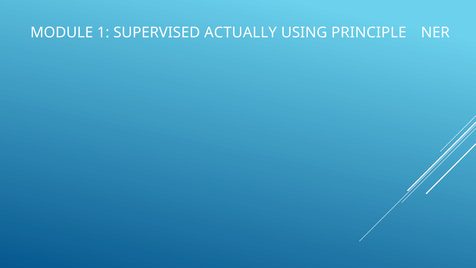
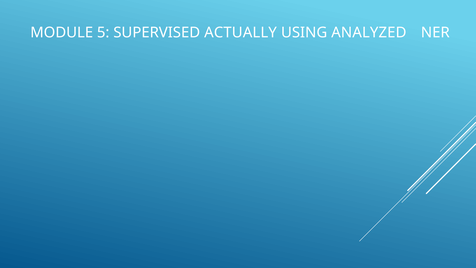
1: 1 -> 5 (103, 32)
PRINCIPLE: PRINCIPLE -> ANALYZED (369, 32)
